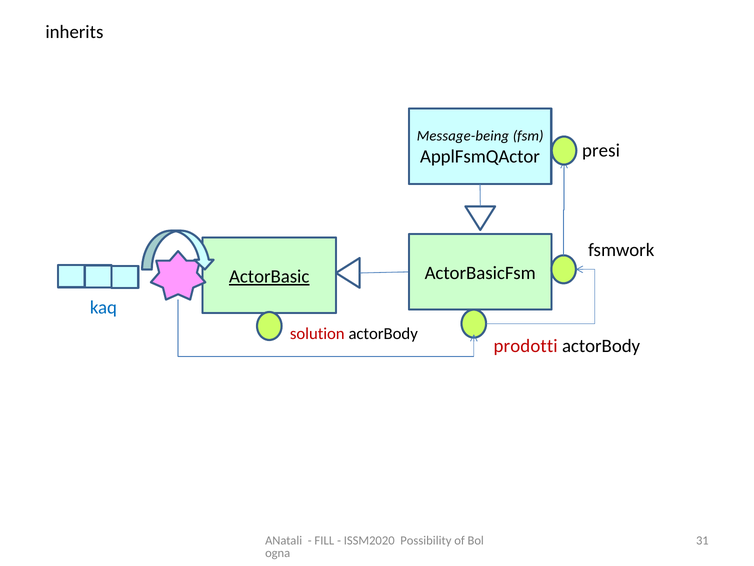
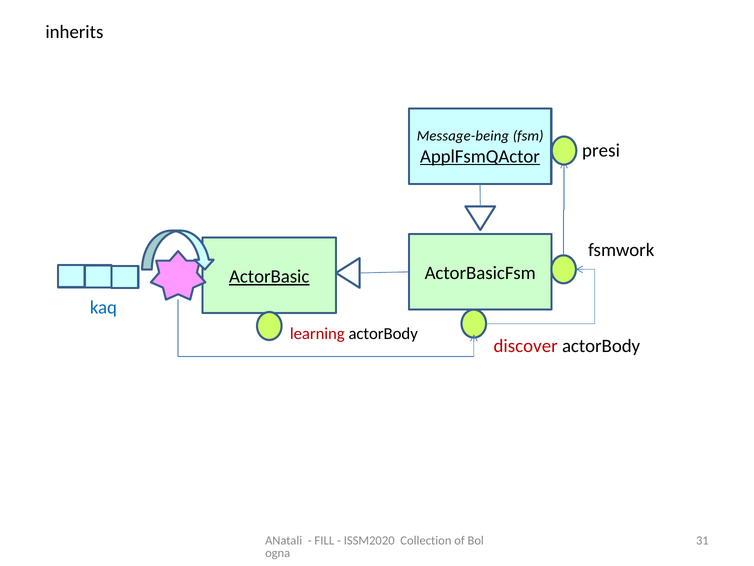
ApplFsmQActor underline: none -> present (480, 156)
solution: solution -> learning (317, 333)
prodotti: prodotti -> discover (526, 346)
Possibility: Possibility -> Collection (426, 540)
